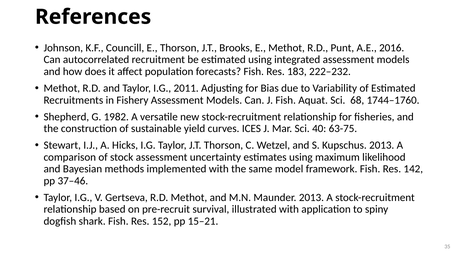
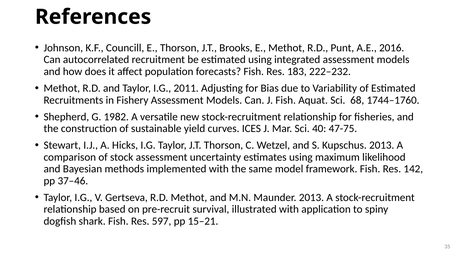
63-75: 63-75 -> 47-75 (343, 129)
152: 152 -> 597 (162, 221)
